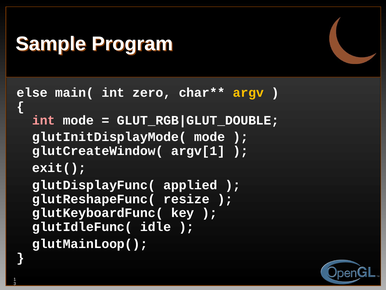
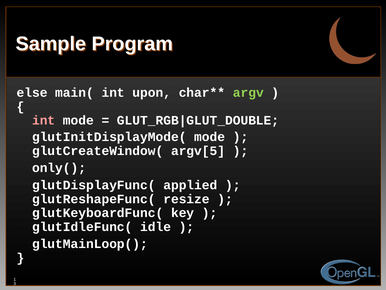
zero: zero -> upon (152, 92)
argv colour: yellow -> light green (248, 92)
argv[1: argv[1 -> argv[5 (198, 151)
exit(: exit( -> only( (59, 168)
